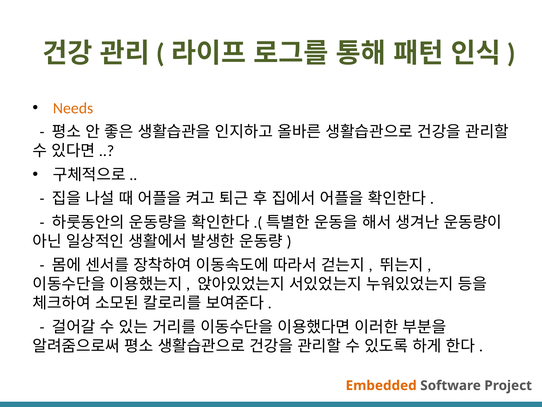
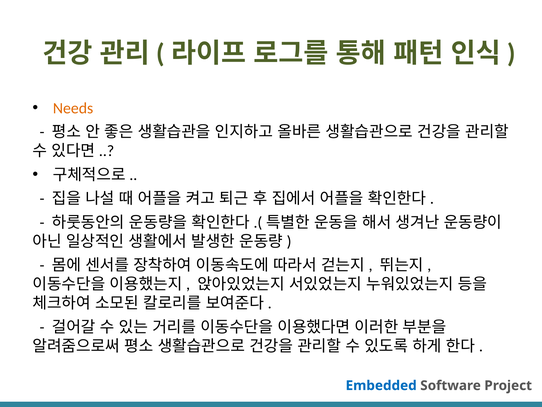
Embedded colour: orange -> blue (381, 385)
